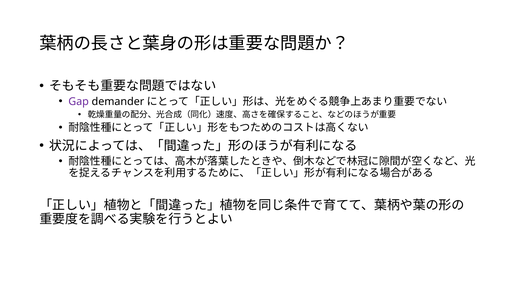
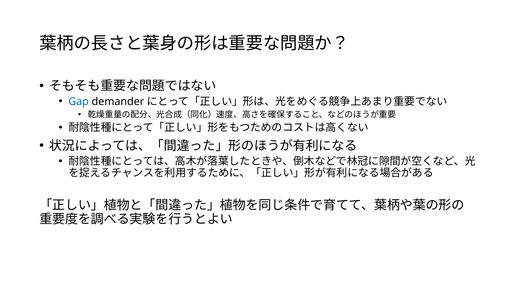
Gap colour: purple -> blue (79, 102)
